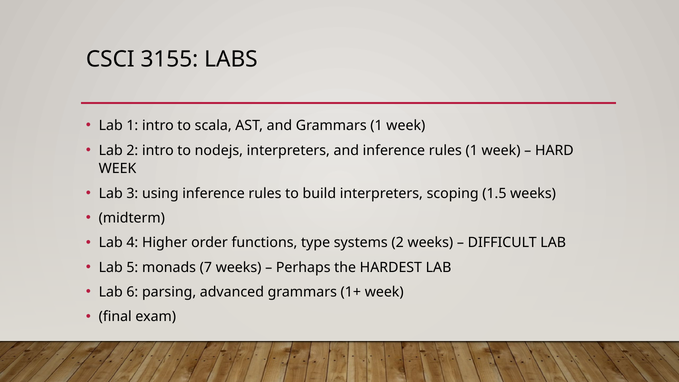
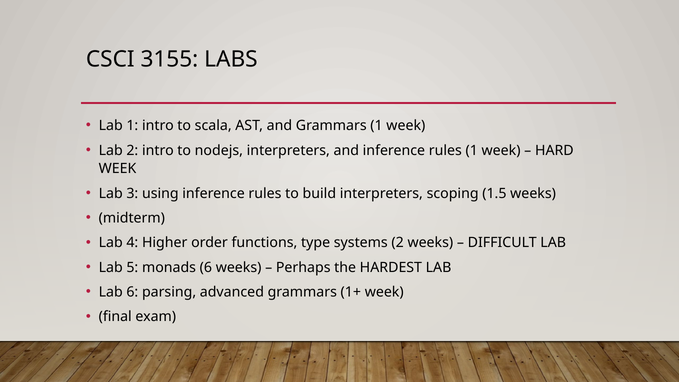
monads 7: 7 -> 6 (206, 267)
